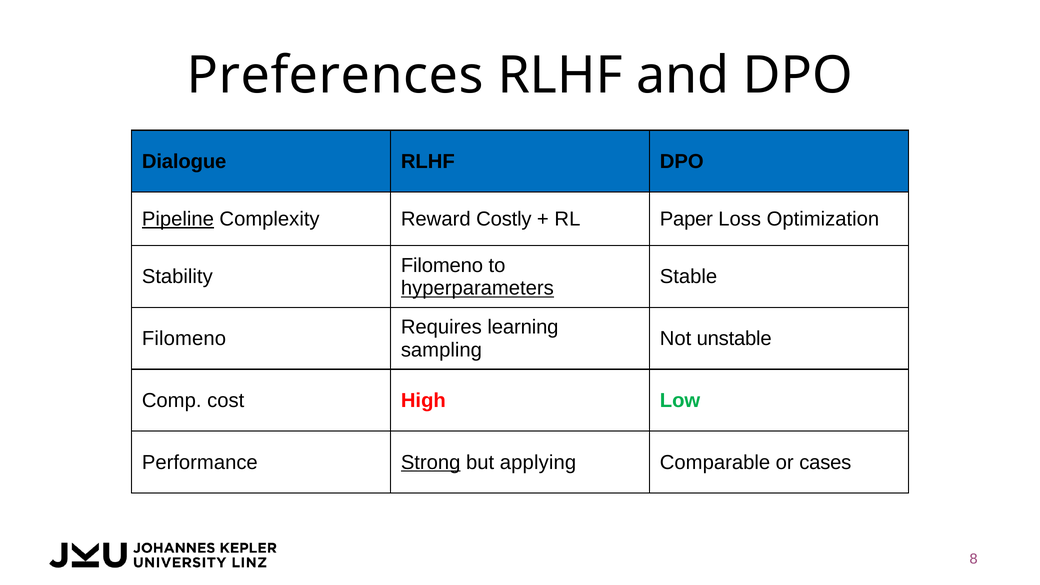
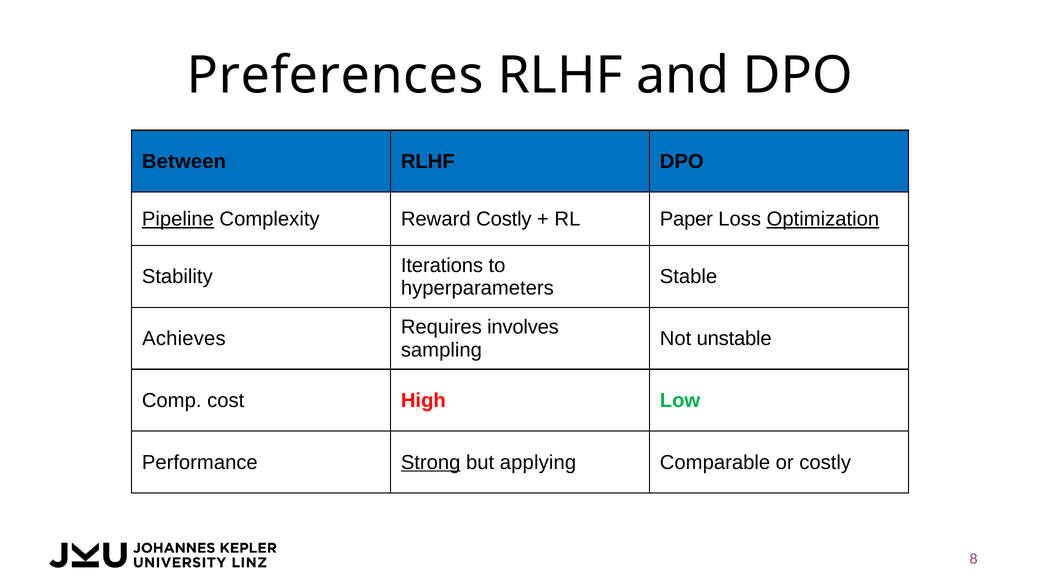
Dialogue: Dialogue -> Between (184, 161)
Optimization underline: none -> present (823, 219)
Filomeno: Filomeno -> Iterations (442, 265)
hyperparameters underline: present -> none (477, 288)
learning: learning -> involves (523, 327)
Filomeno: Filomeno -> Achieves (184, 339)
or cases: cases -> costly (825, 462)
